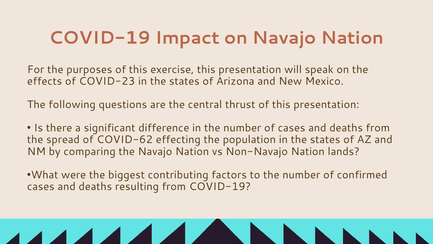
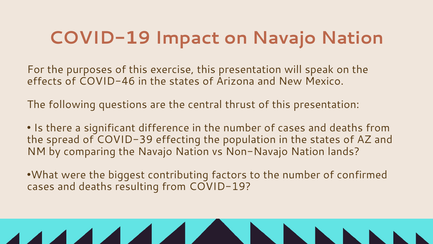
COVID-23: COVID-23 -> COVID-46 (107, 81)
COVID-62: COVID-62 -> COVID-39 (125, 139)
